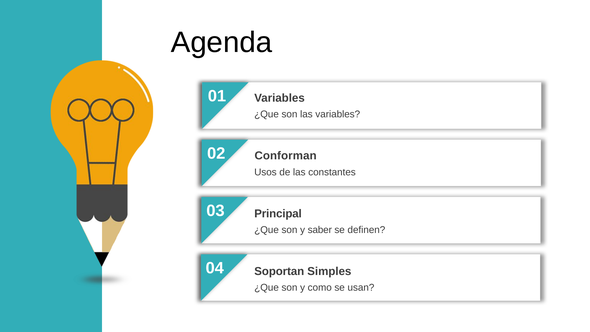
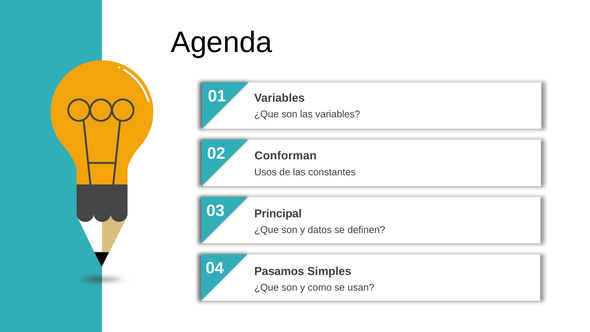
saber: saber -> datos (320, 230)
Soportan: Soportan -> Pasamos (279, 271)
